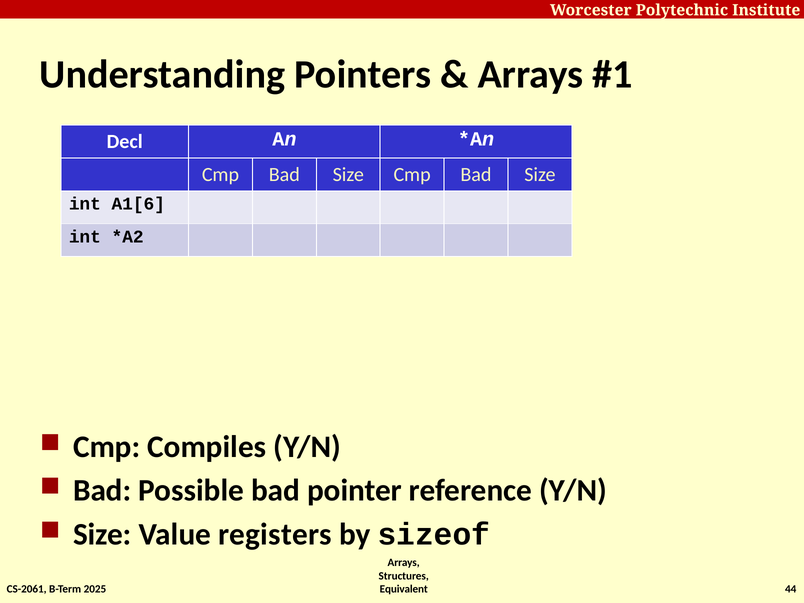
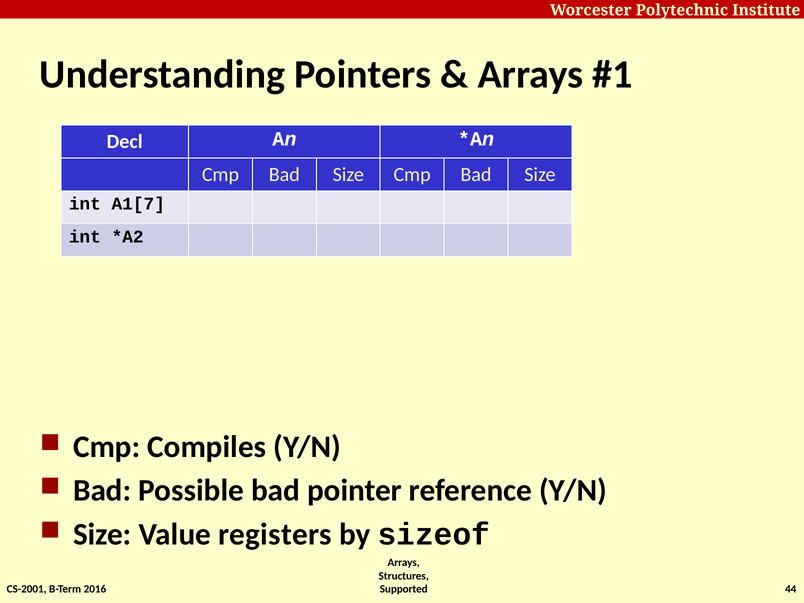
A1[6: A1[6 -> A1[7 (138, 204)
CS-2061: CS-2061 -> CS-2001 (27, 589)
2025: 2025 -> 2016 (95, 589)
Equivalent: Equivalent -> Supported (404, 589)
